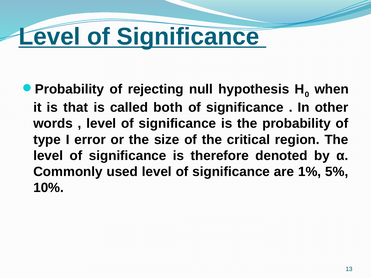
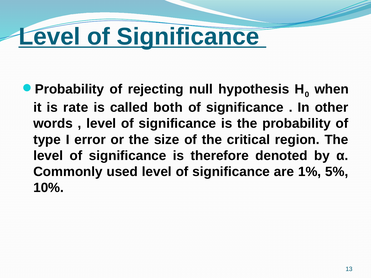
that: that -> rate (76, 108)
